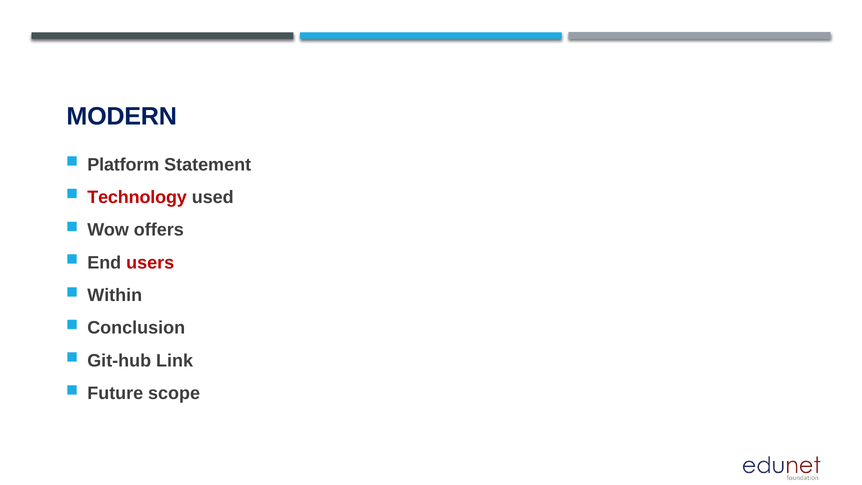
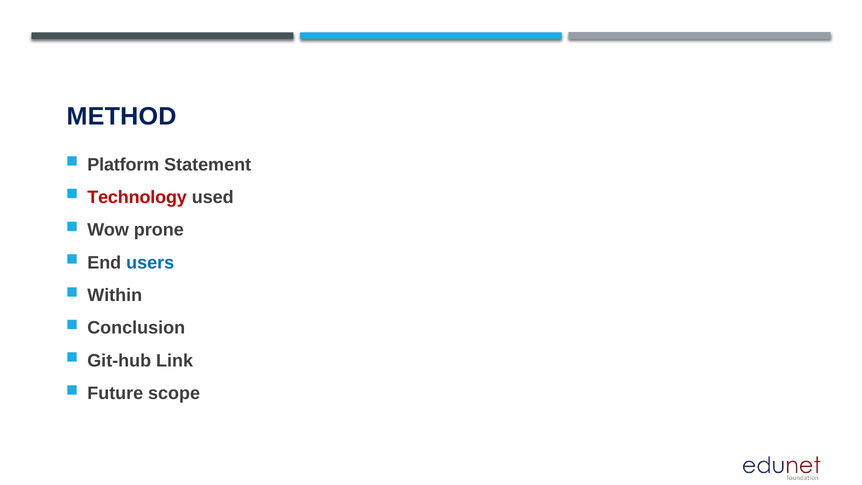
MODERN: MODERN -> METHOD (121, 117)
offers: offers -> prone (159, 230)
users colour: red -> blue (150, 263)
